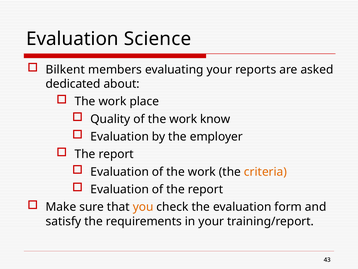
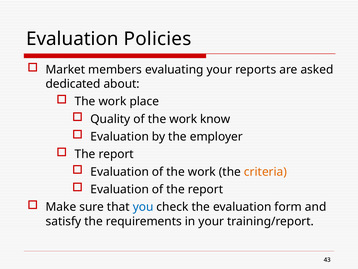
Science: Science -> Policies (158, 39)
Bilkent: Bilkent -> Market (65, 69)
you colour: orange -> blue (143, 207)
